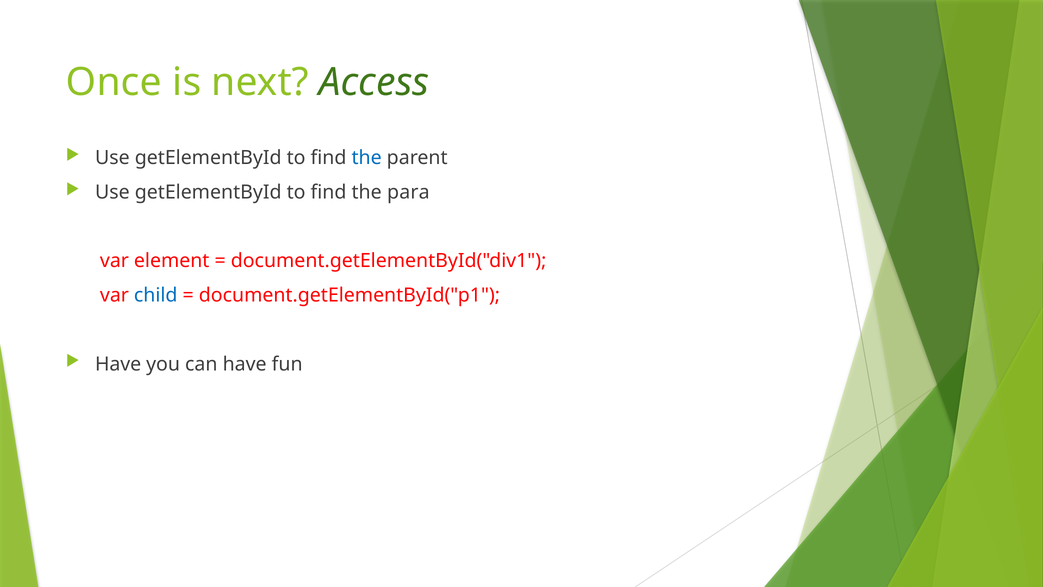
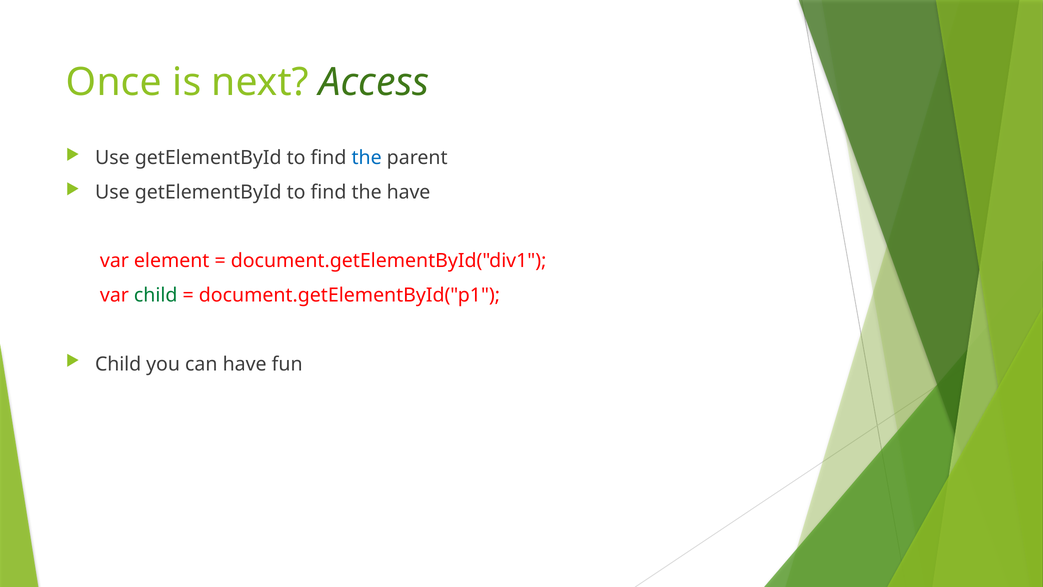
the para: para -> have (409, 192)
child colour: blue -> green (156, 295)
Have: Have -> Child (118, 364)
